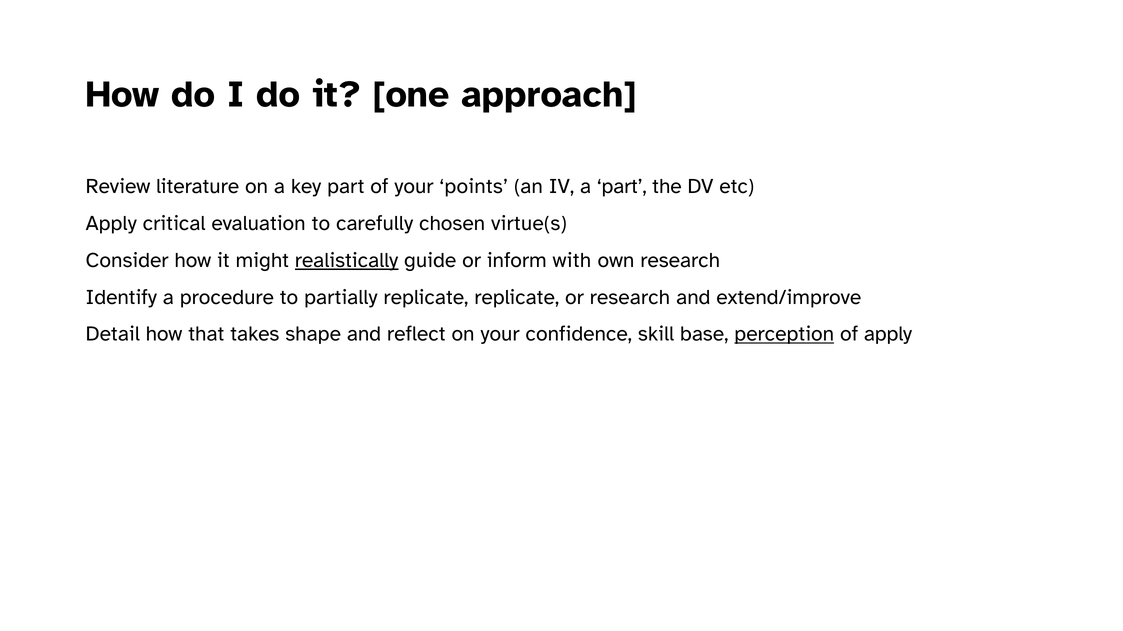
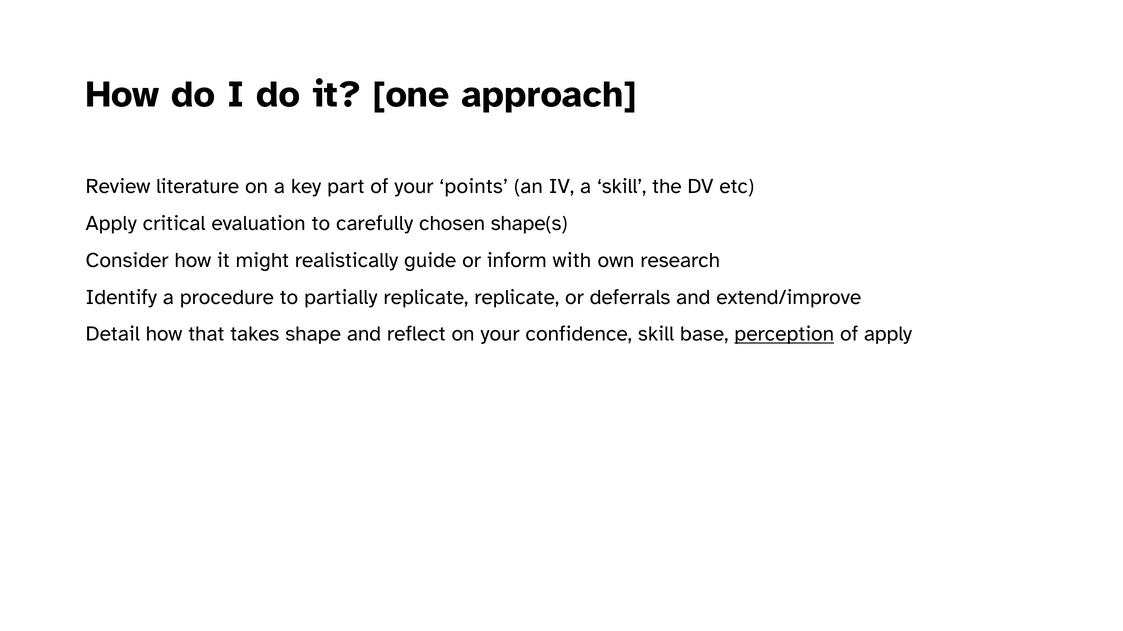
a part: part -> skill (622, 186)
virtue(s: virtue(s -> shape(s (529, 223)
realistically underline: present -> none (347, 260)
or research: research -> deferrals (630, 297)
